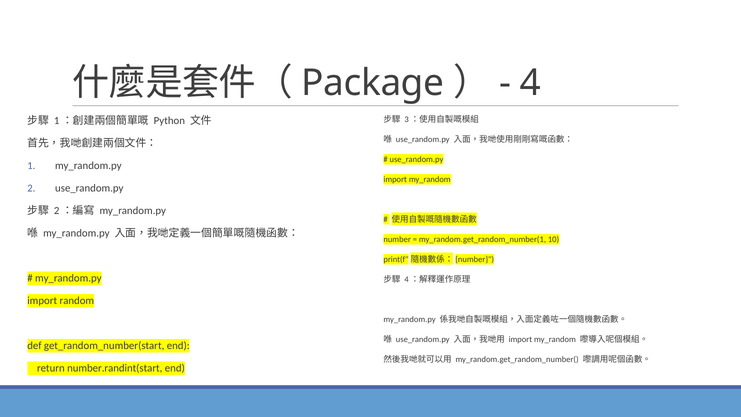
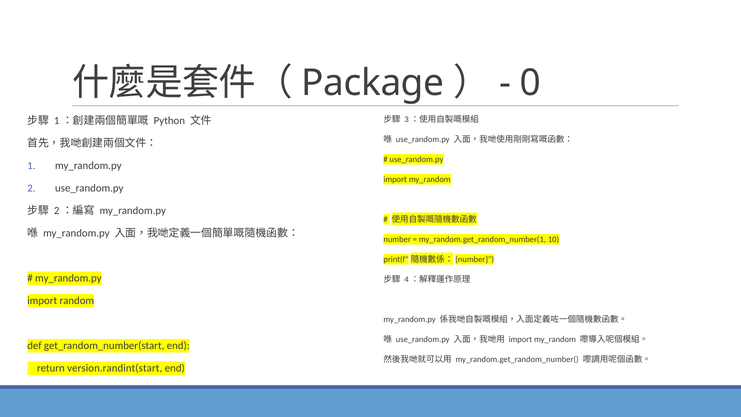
4: 4 -> 0 (530, 83)
number.randint(start: number.randint(start -> version.randint(start (115, 368)
